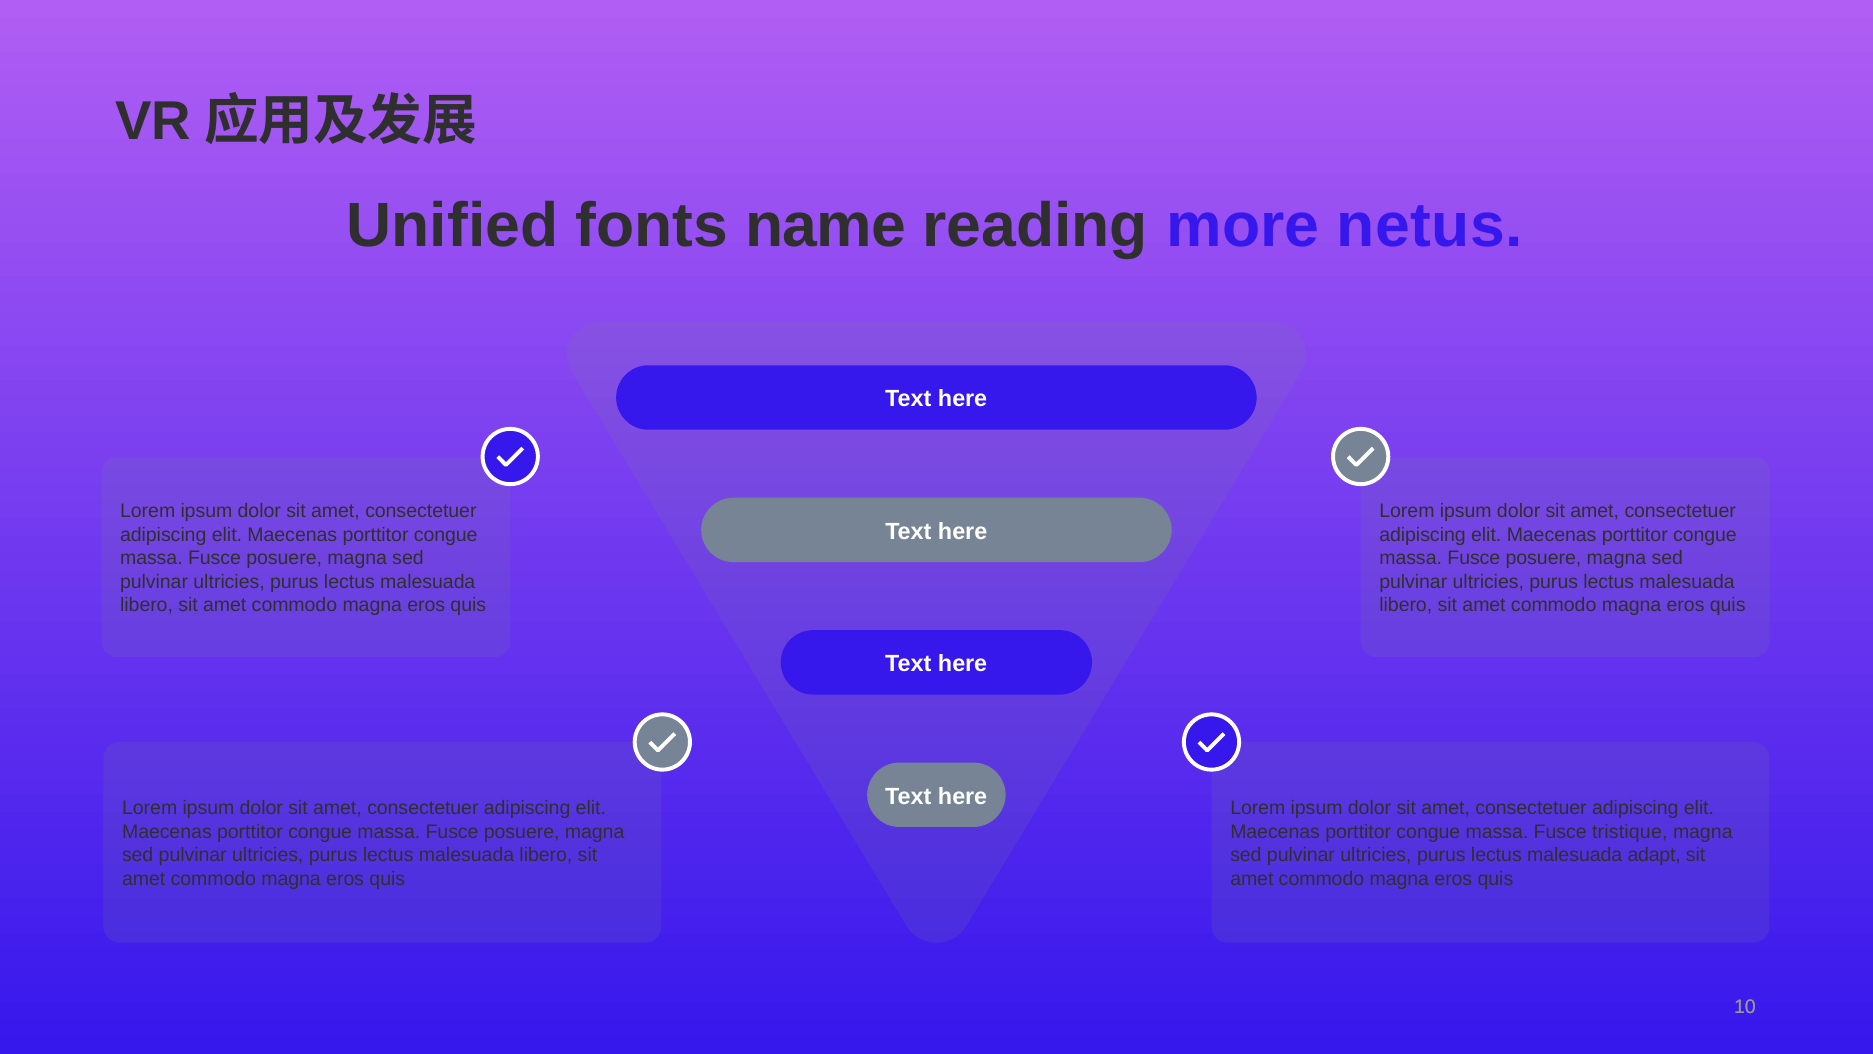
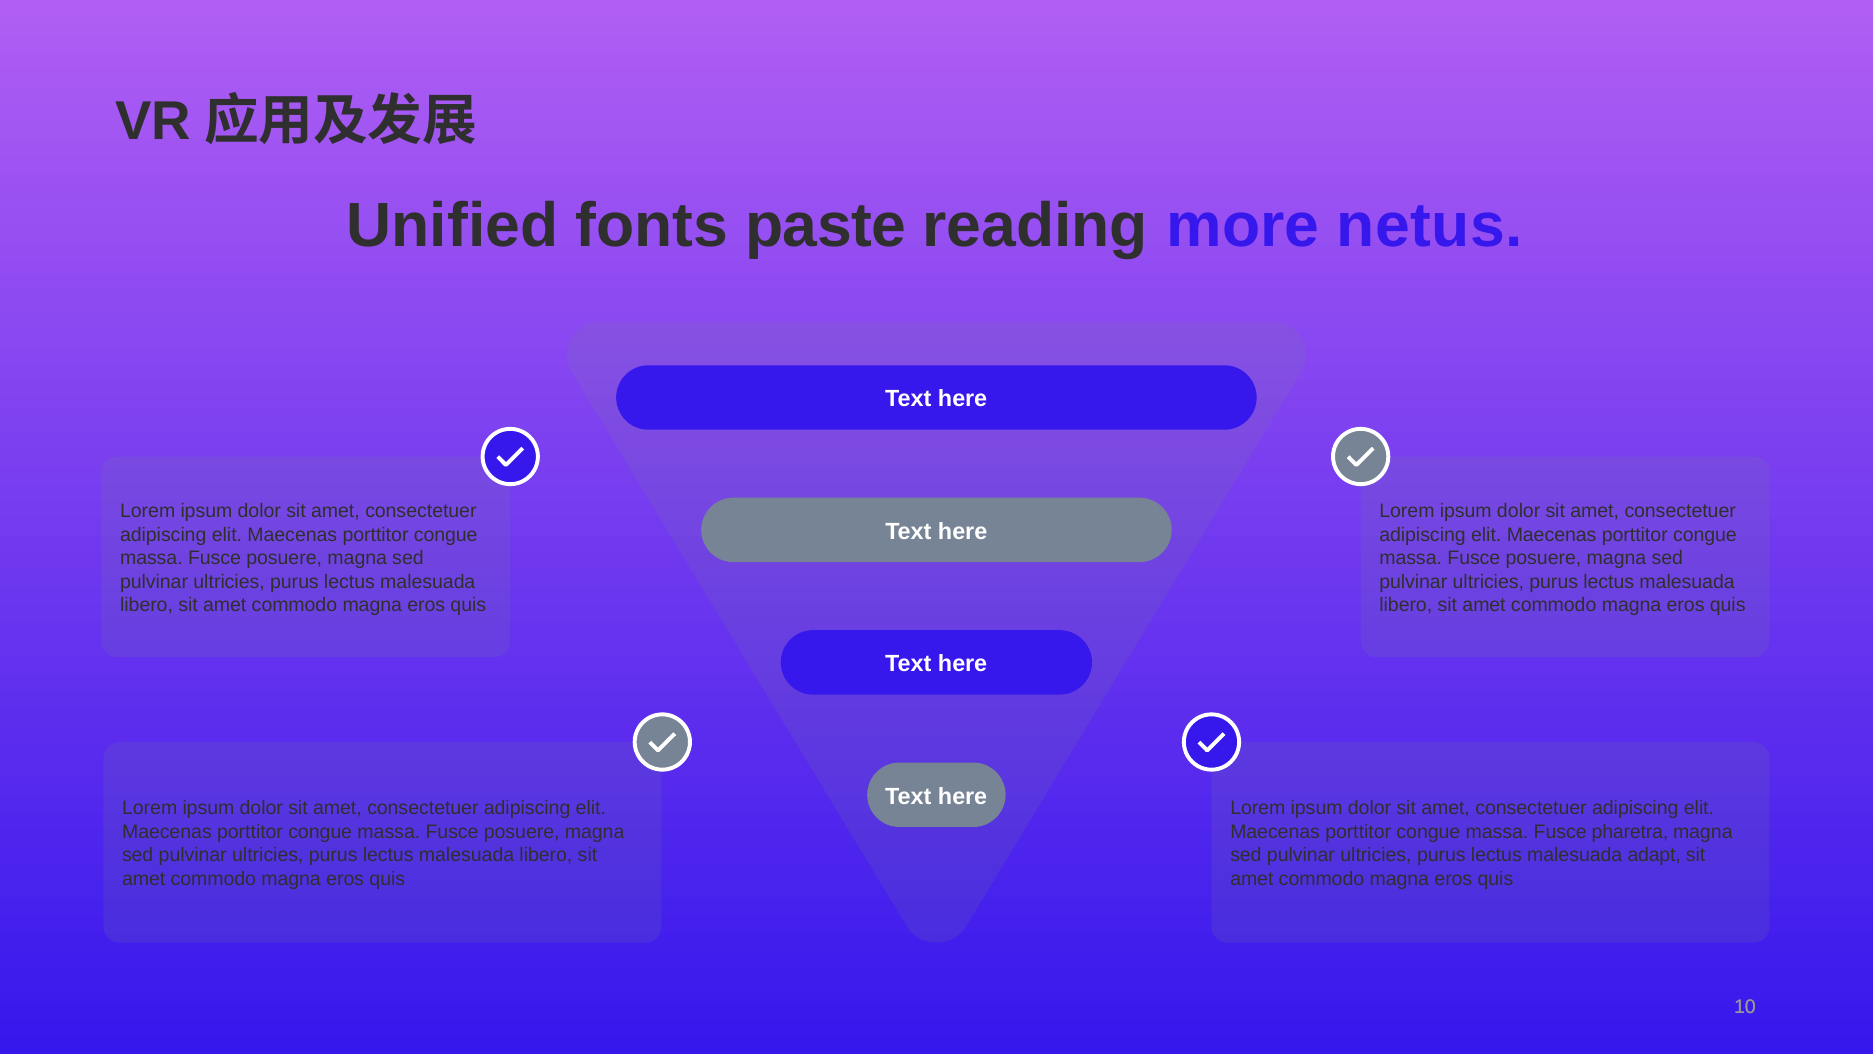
name: name -> paste (826, 226)
tristique: tristique -> pharetra (1630, 832)
